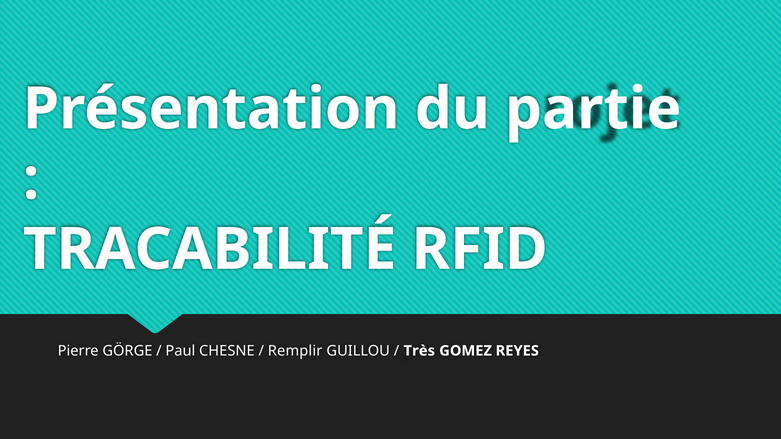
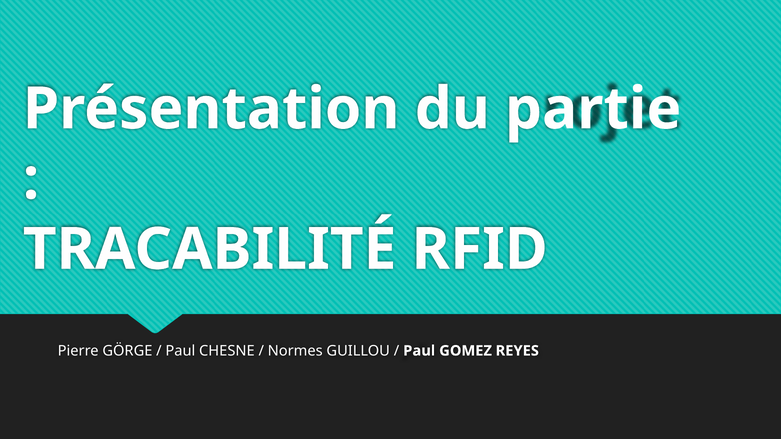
Remplir: Remplir -> Normes (295, 351)
Très: Très -> Paul (419, 351)
